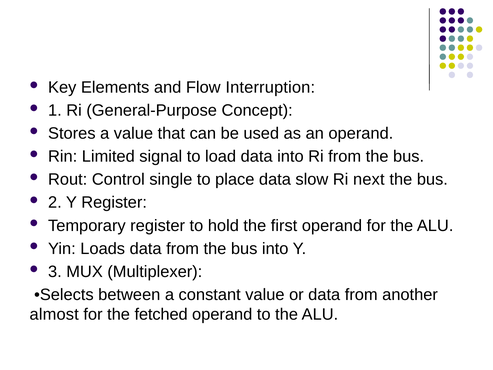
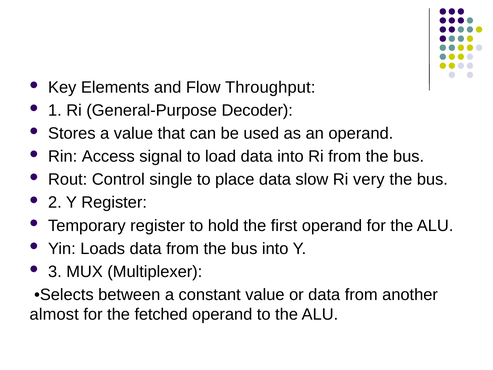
Interruption: Interruption -> Throughput (270, 87)
Concept: Concept -> Decoder (257, 110)
Limited: Limited -> Access (108, 156)
next: next -> very (369, 179)
